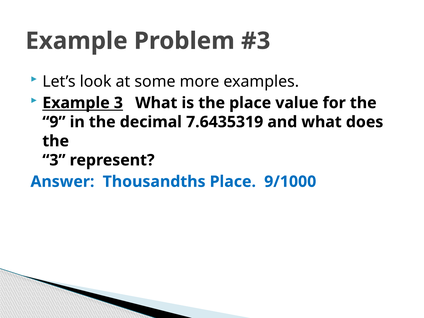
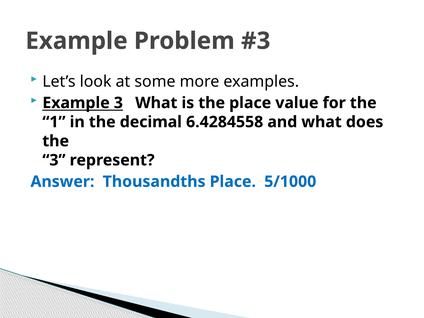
9: 9 -> 1 (54, 122)
7.6435319: 7.6435319 -> 6.4284558 (225, 122)
9/1000: 9/1000 -> 5/1000 (290, 182)
